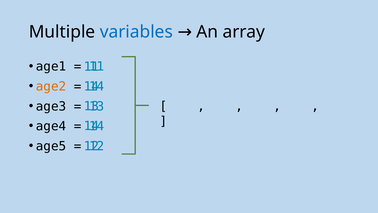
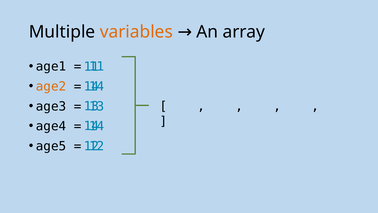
variables colour: blue -> orange (136, 32)
